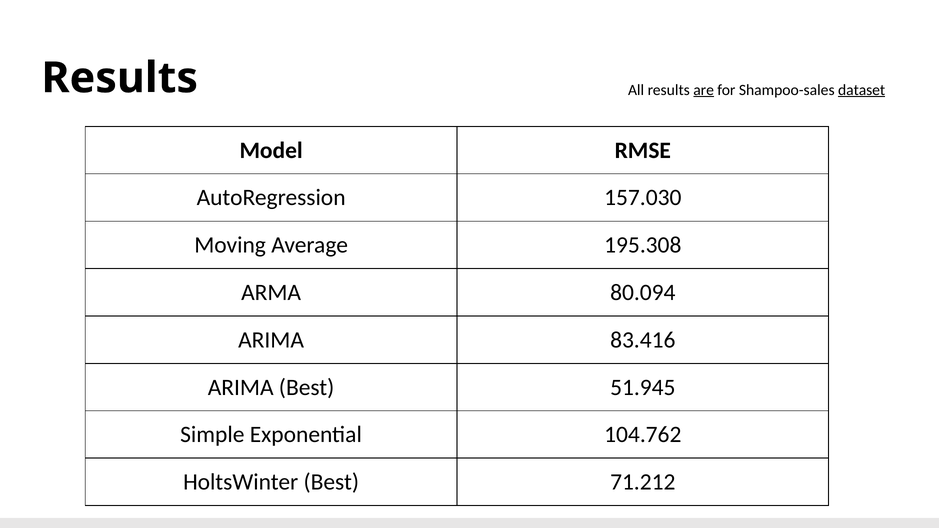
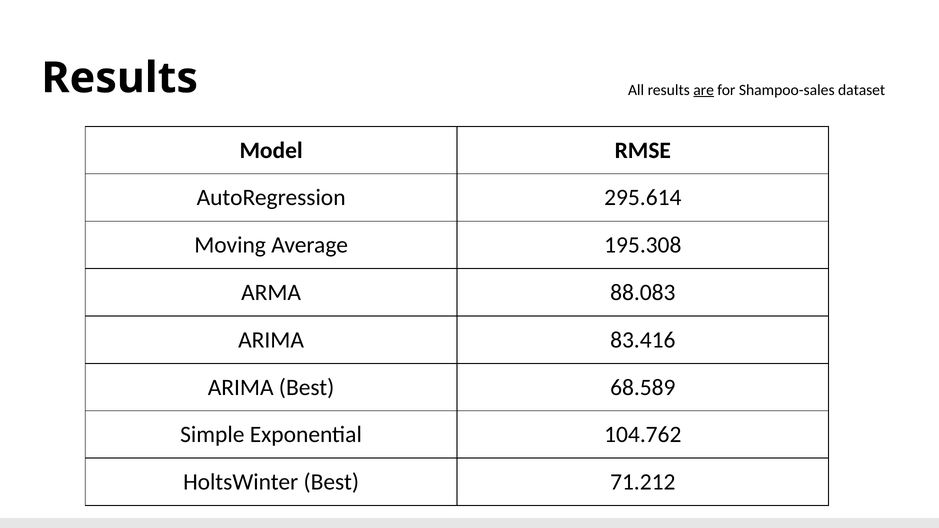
dataset underline: present -> none (862, 90)
157.030: 157.030 -> 295.614 (643, 198)
80.094: 80.094 -> 88.083 (643, 293)
51.945: 51.945 -> 68.589 (643, 387)
